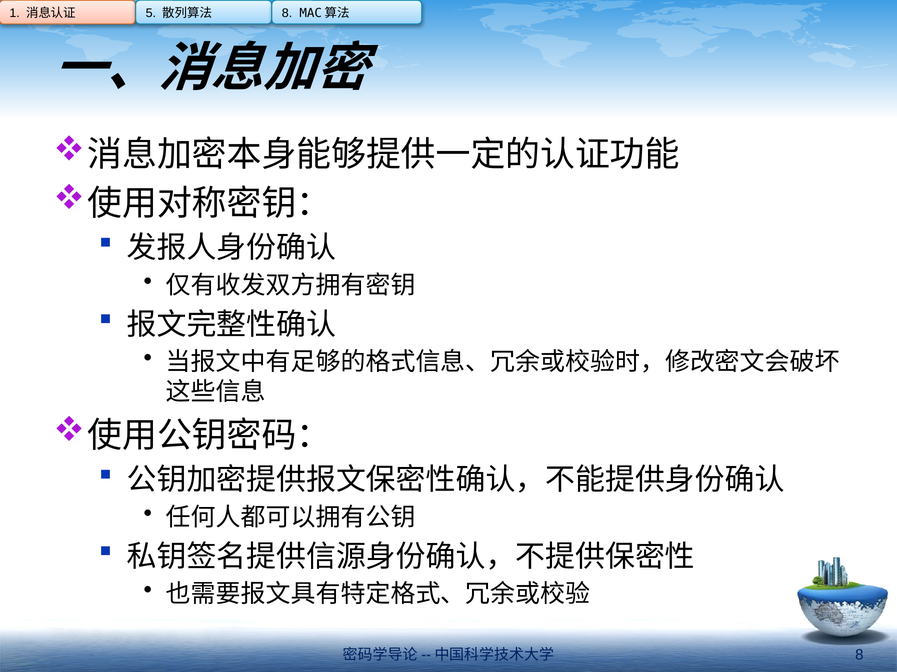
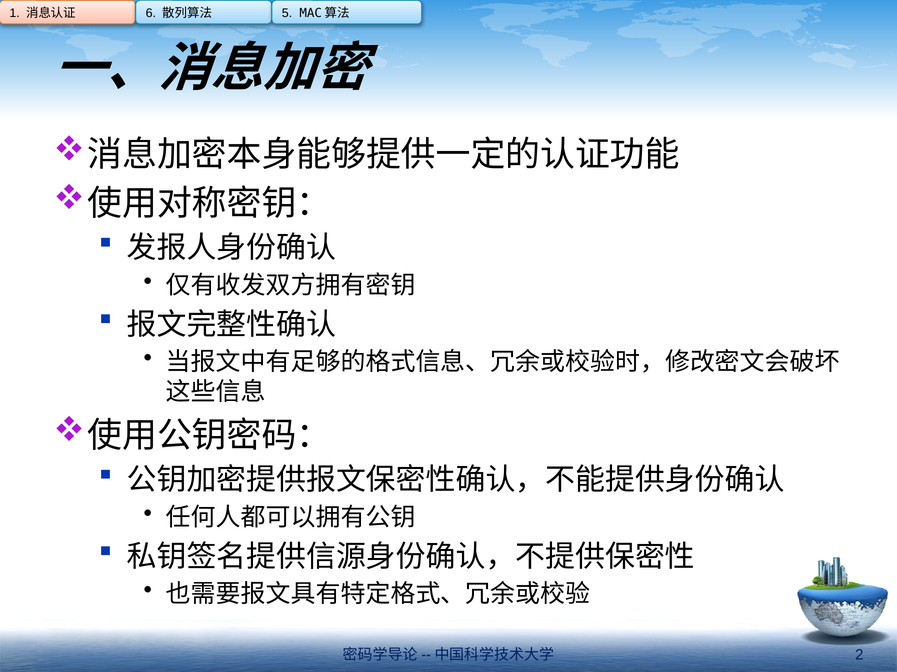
5: 5 -> 6 (151, 13)
8: 8 -> 5 (287, 13)
8: 8 -> 2 (859, 656)
